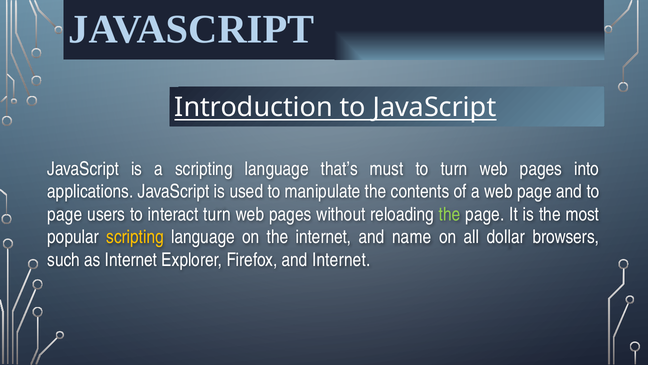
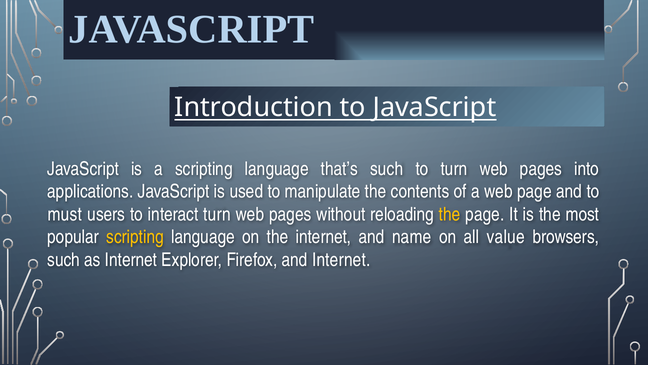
that’s must: must -> such (387, 169)
page: page -> must (65, 214)
the colour: light green -> yellow (450, 214)
dollar: dollar -> value (506, 237)
